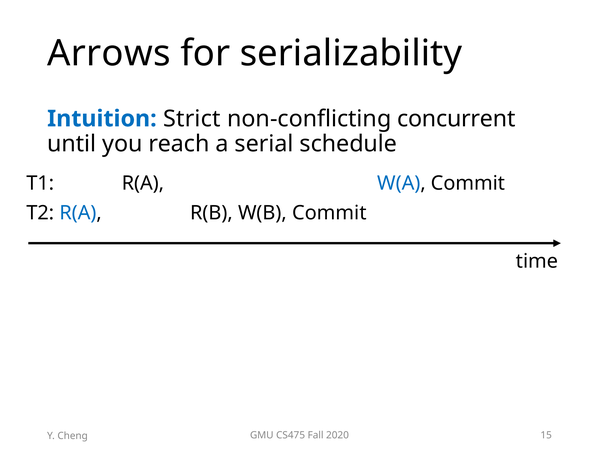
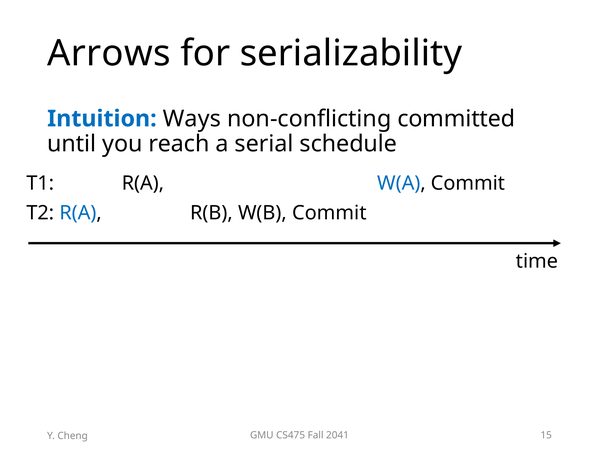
Strict: Strict -> Ways (192, 119)
concurrent: concurrent -> committed (456, 119)
2020: 2020 -> 2041 (337, 435)
